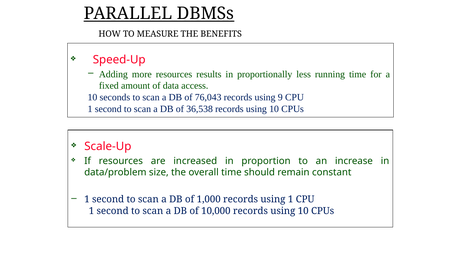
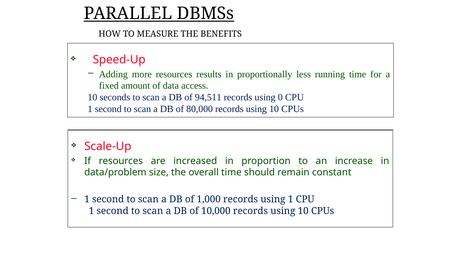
76,043: 76,043 -> 94,511 (208, 97)
9: 9 -> 0 (280, 97)
36,538: 36,538 -> 80,000 (200, 109)
